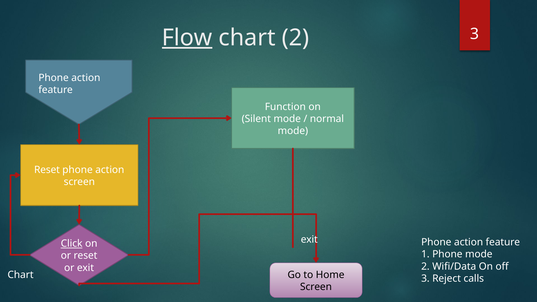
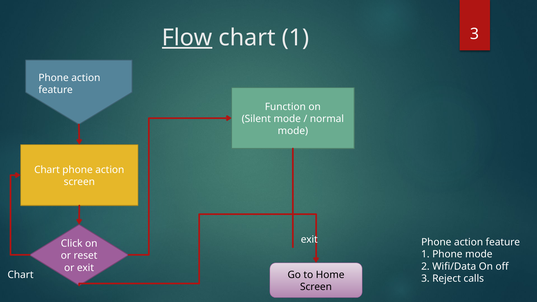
chart 2: 2 -> 1 (295, 38)
Reset: Reset -> Chart (47, 170)
Click underline: present -> none (72, 244)
